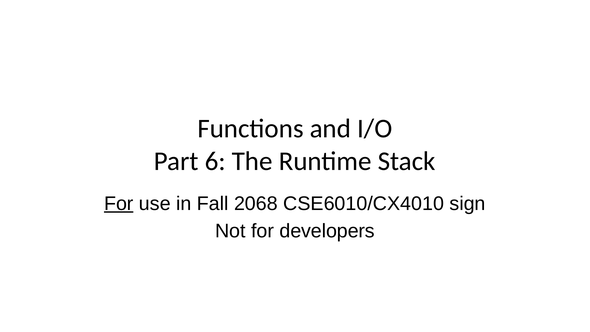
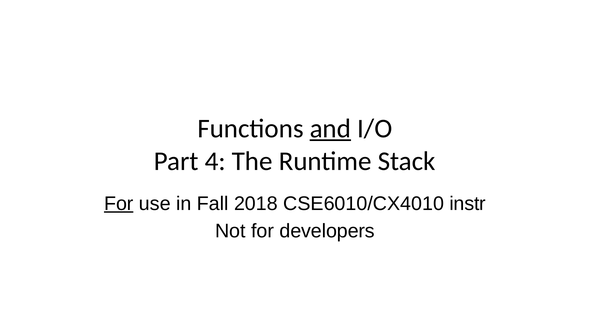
and underline: none -> present (330, 129)
6: 6 -> 4 (215, 161)
2068: 2068 -> 2018 (256, 203)
sign: sign -> instr (468, 203)
